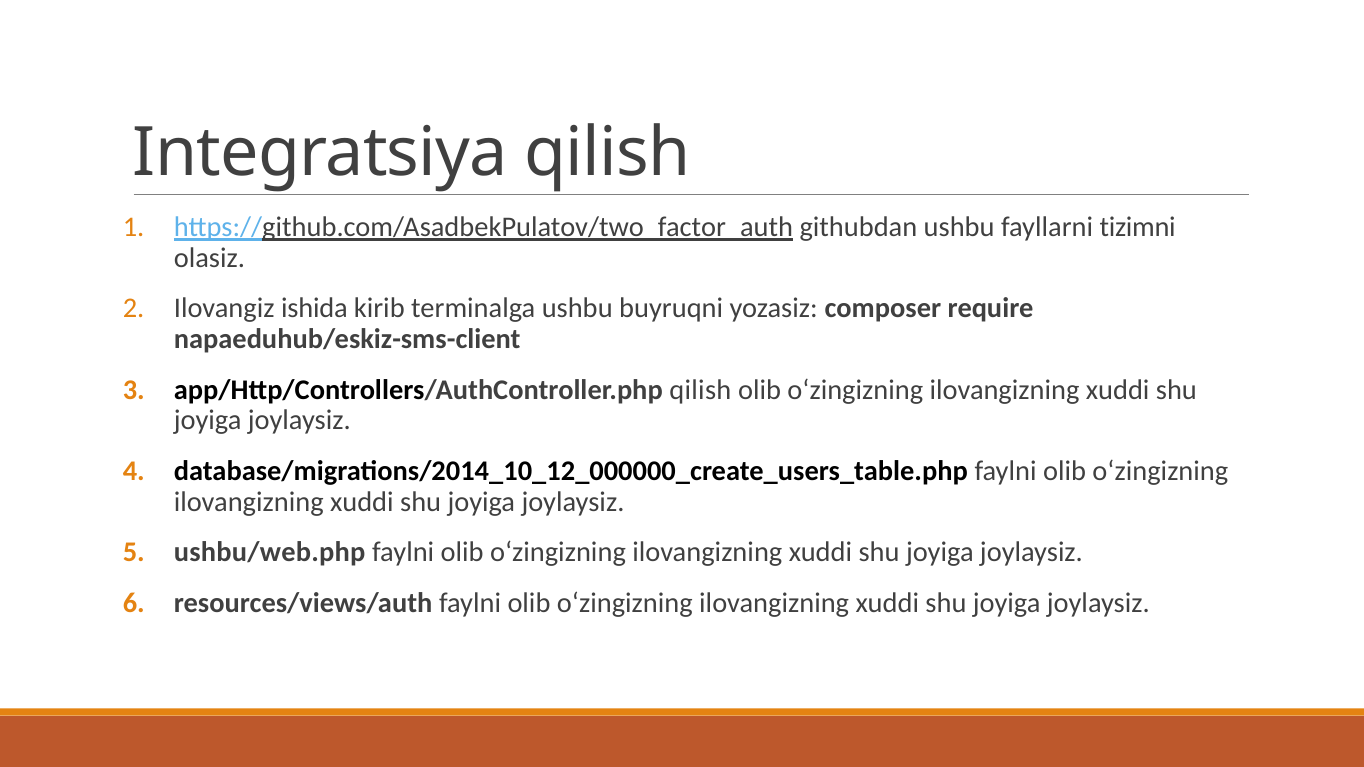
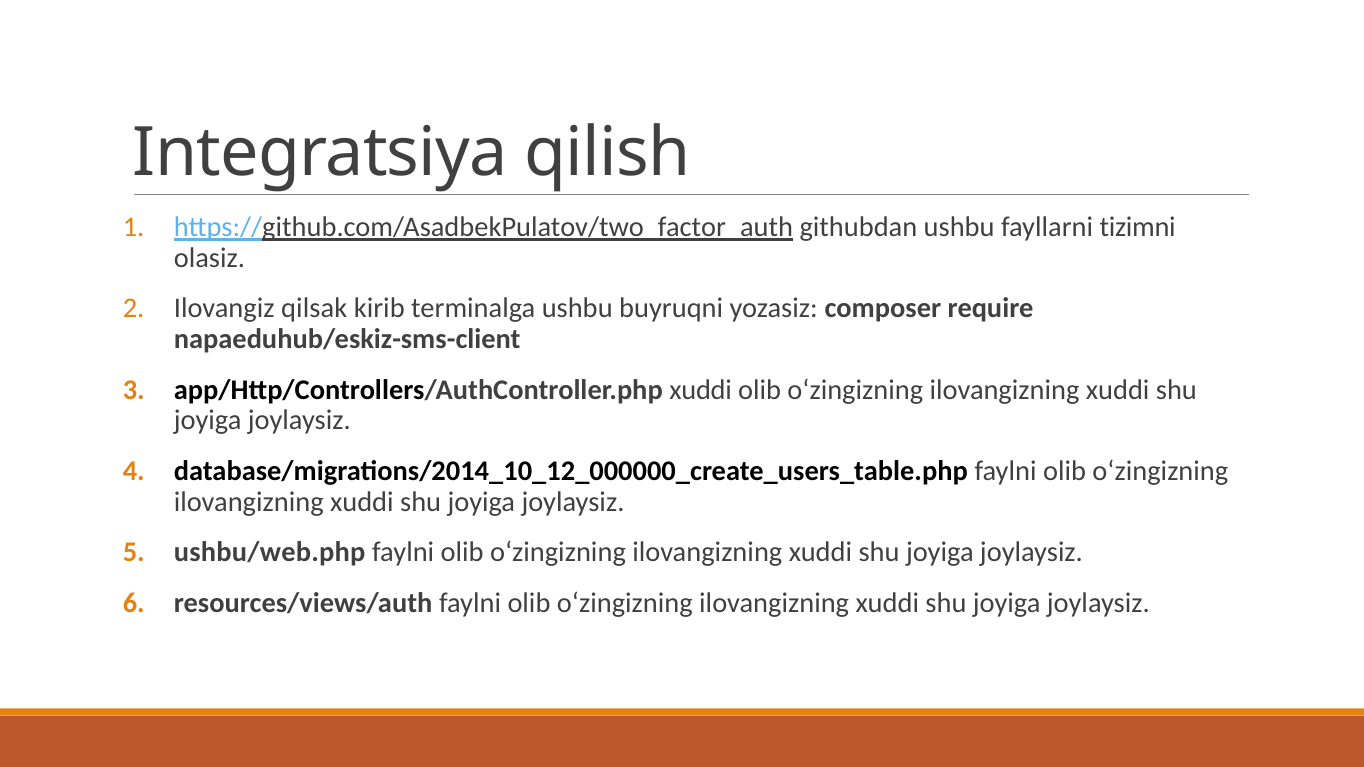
ishida: ishida -> qilsak (314, 309)
app/Http/Controllers/AuthController.php qilish: qilish -> xuddi (701, 390)
